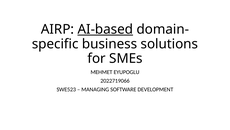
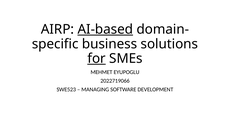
for underline: none -> present (97, 58)
